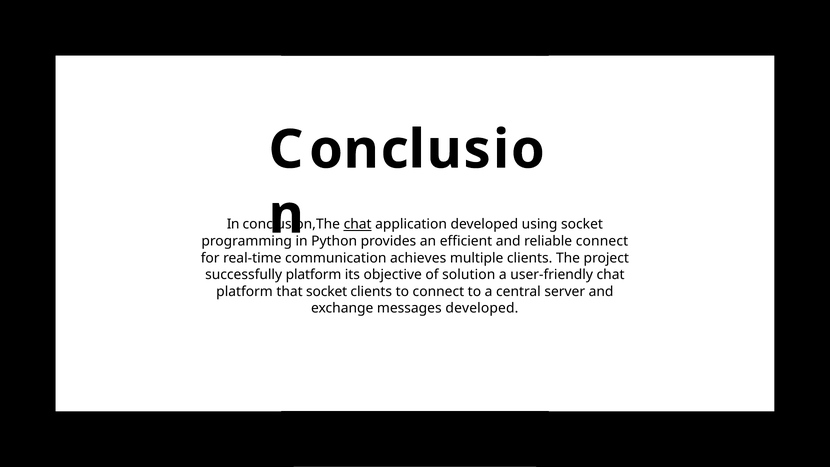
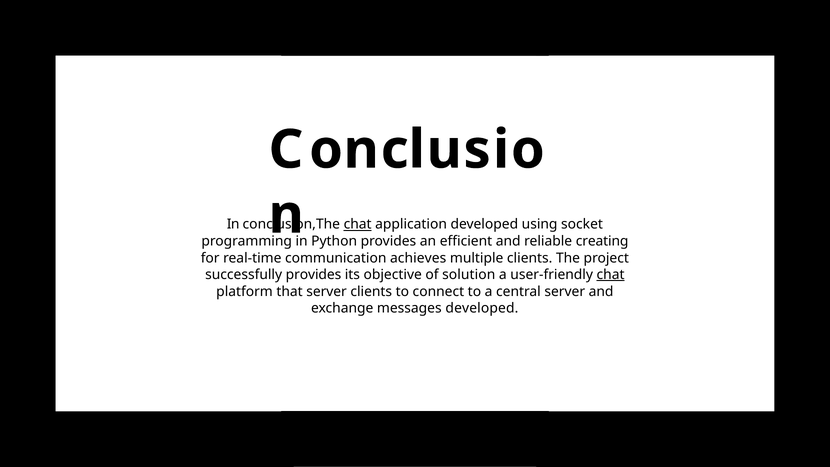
reliable connect: connect -> creating (602, 241)
successfully platform: platform -> provides (313, 275)
chat underline: none -> present (611, 275)
that socket: socket -> server (327, 291)
